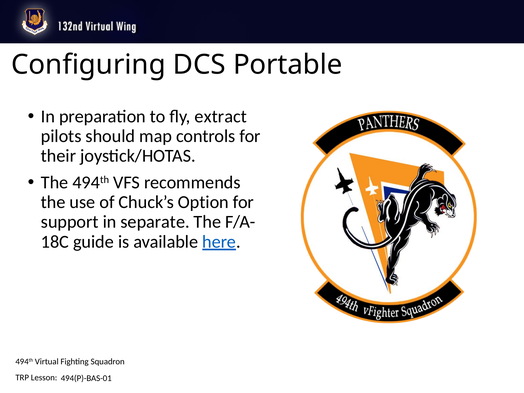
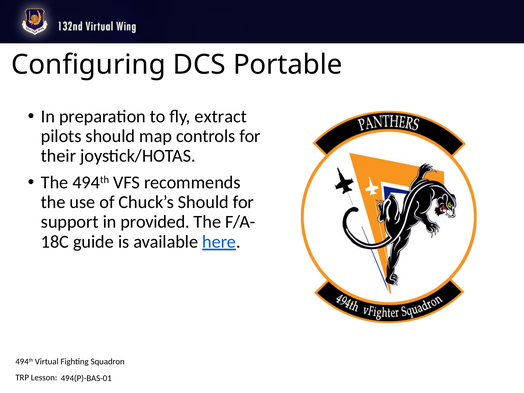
Chuck’s Option: Option -> Should (203, 202)
separate: separate -> provided (155, 222)
